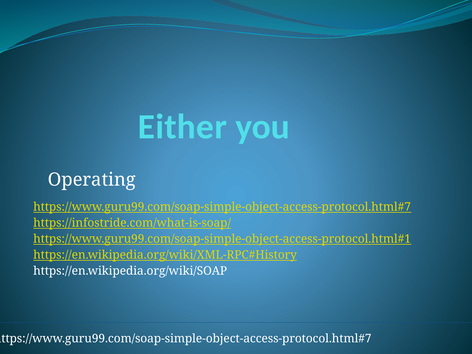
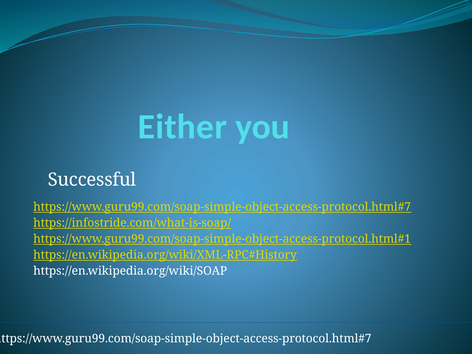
Operating: Operating -> Successful (92, 180)
